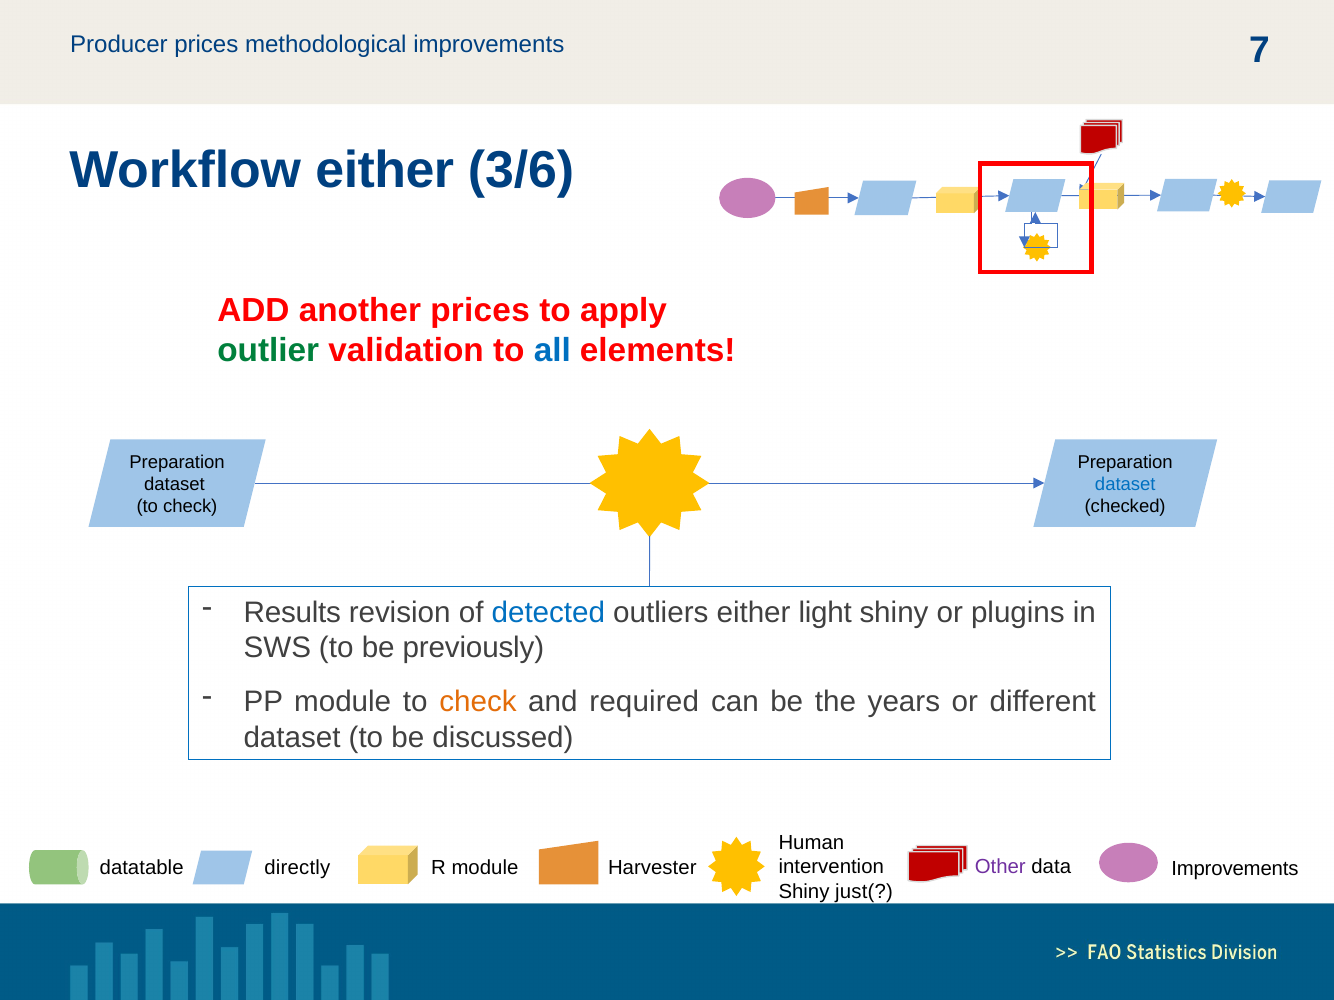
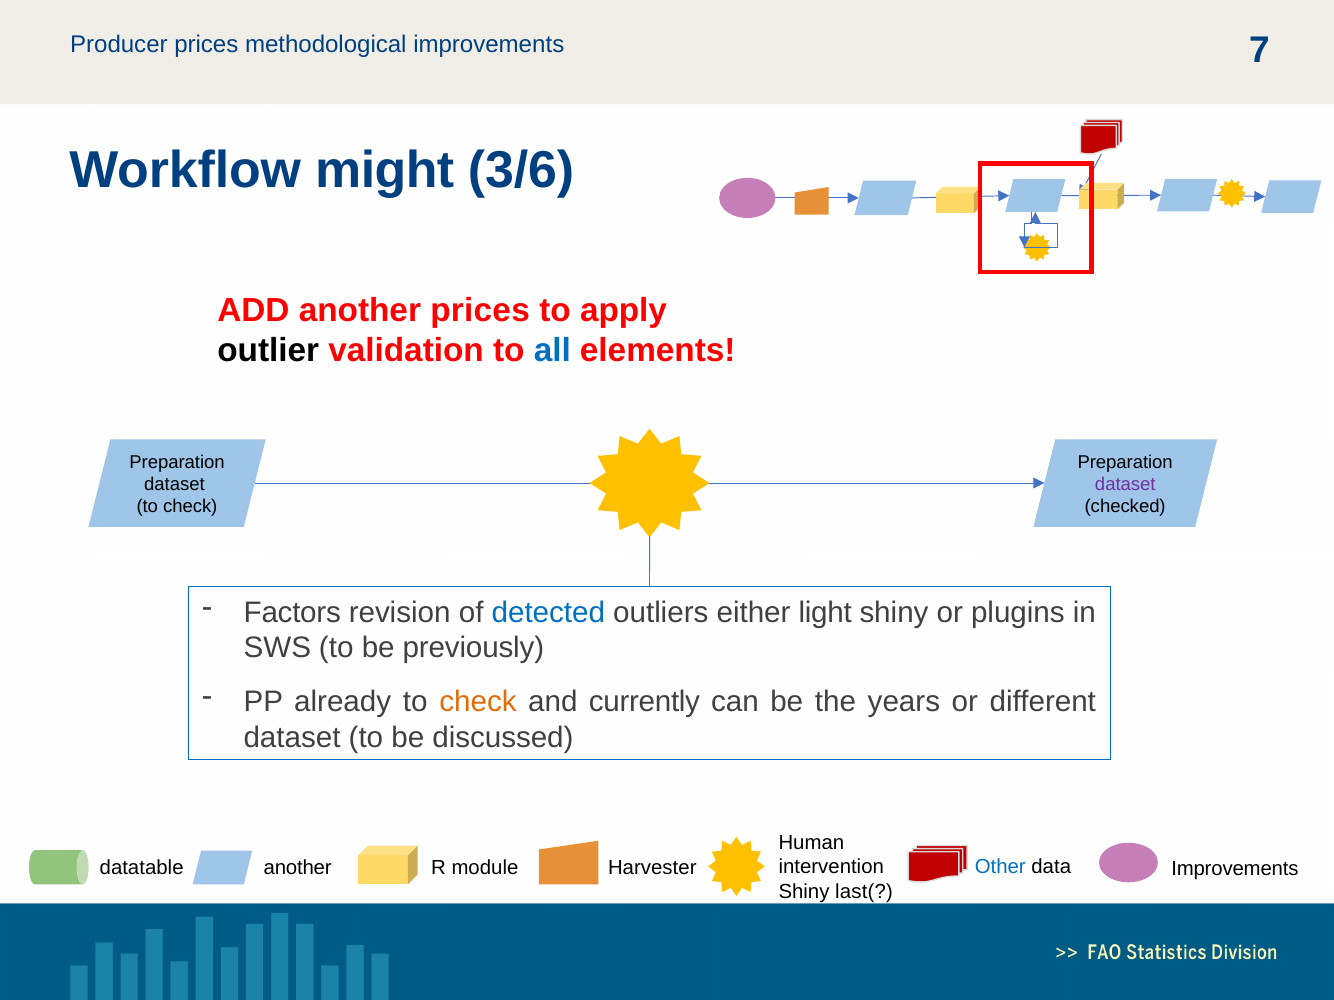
Workflow either: either -> might (385, 171)
outlier colour: green -> black (268, 350)
dataset colour: blue -> purple (1125, 485)
Results: Results -> Factors (292, 613)
PP module: module -> already (343, 702)
required: required -> currently (644, 702)
datatable directly: directly -> another (298, 868)
Other colour: purple -> blue (1000, 867)
just(: just( -> last( (864, 892)
